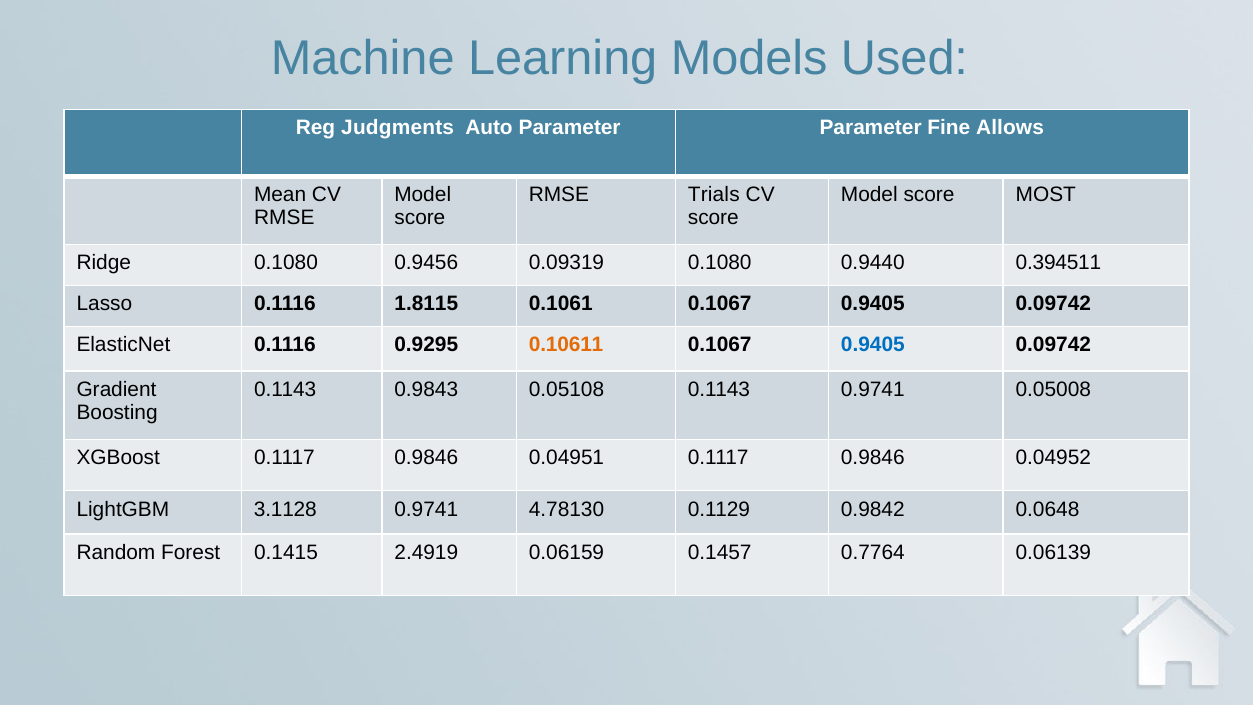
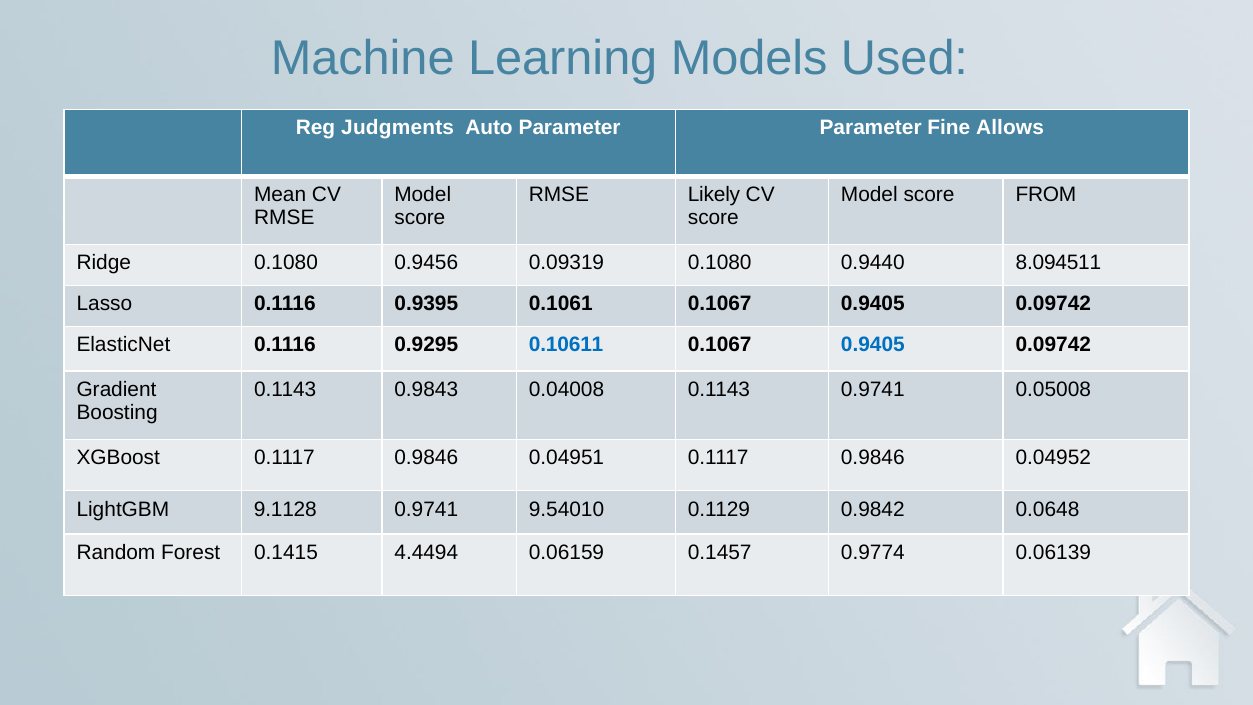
Trials: Trials -> Likely (714, 195)
MOST: MOST -> FROM (1046, 195)
0.394511: 0.394511 -> 8.094511 (1058, 263)
1.8115: 1.8115 -> 0.9395 (426, 304)
0.10611 colour: orange -> blue (566, 345)
0.05108: 0.05108 -> 0.04008 (567, 389)
3.1128: 3.1128 -> 9.1128 (285, 509)
4.78130: 4.78130 -> 9.54010 (567, 509)
2.4919: 2.4919 -> 4.4494 (426, 552)
0.7764: 0.7764 -> 0.9774 (873, 552)
